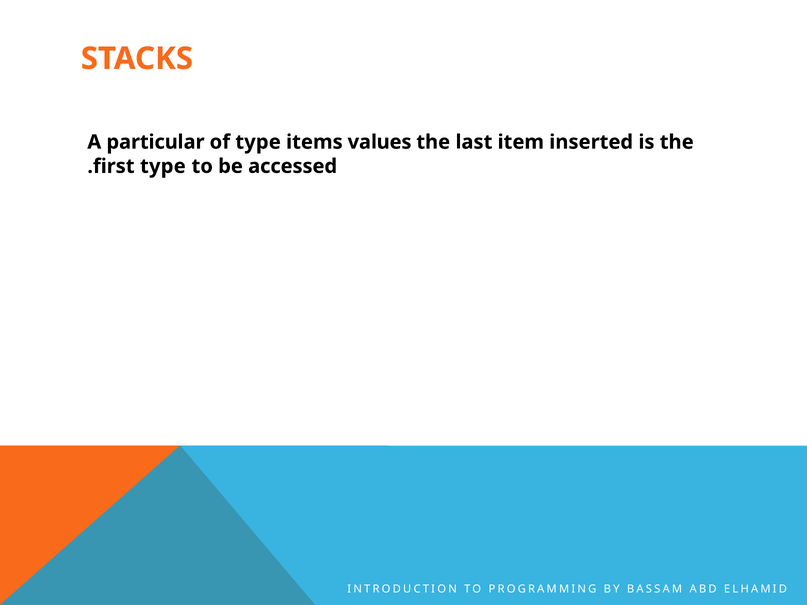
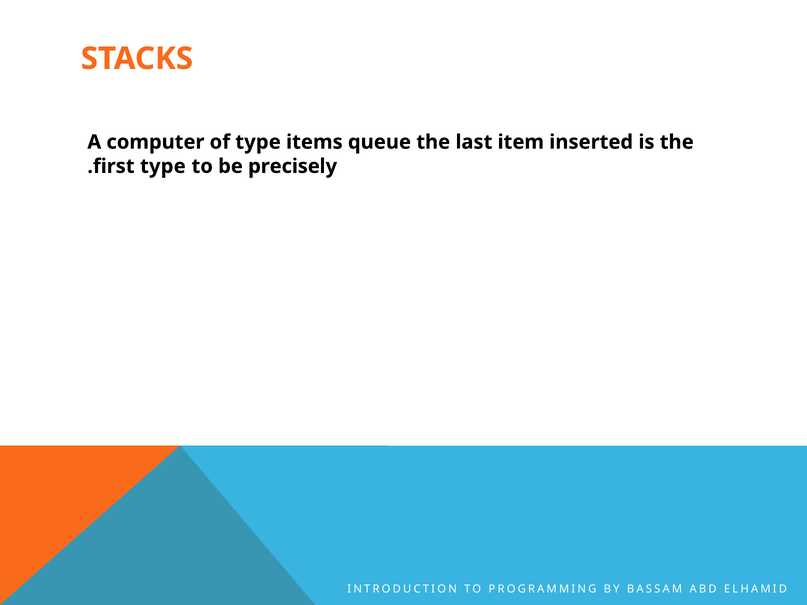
particular: particular -> computer (155, 142)
values: values -> queue (379, 142)
accessed: accessed -> precisely (293, 166)
